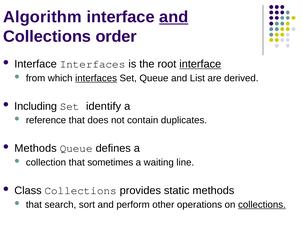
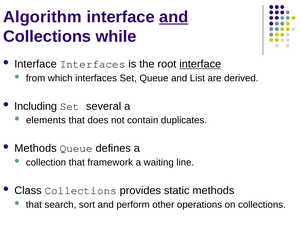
order: order -> while (116, 37)
interfaces underline: present -> none (96, 78)
identify: identify -> several (104, 106)
reference: reference -> elements (46, 121)
sometimes: sometimes -> framework (110, 163)
collections underline: present -> none (262, 205)
